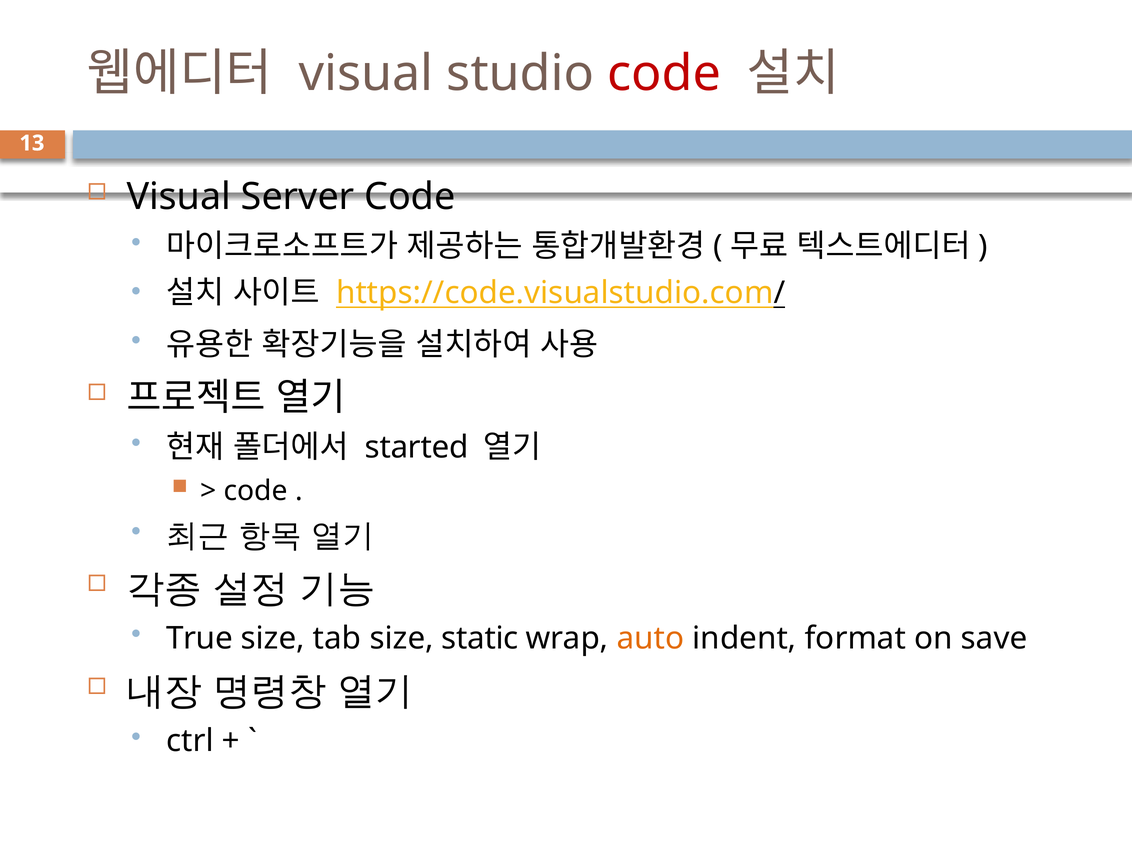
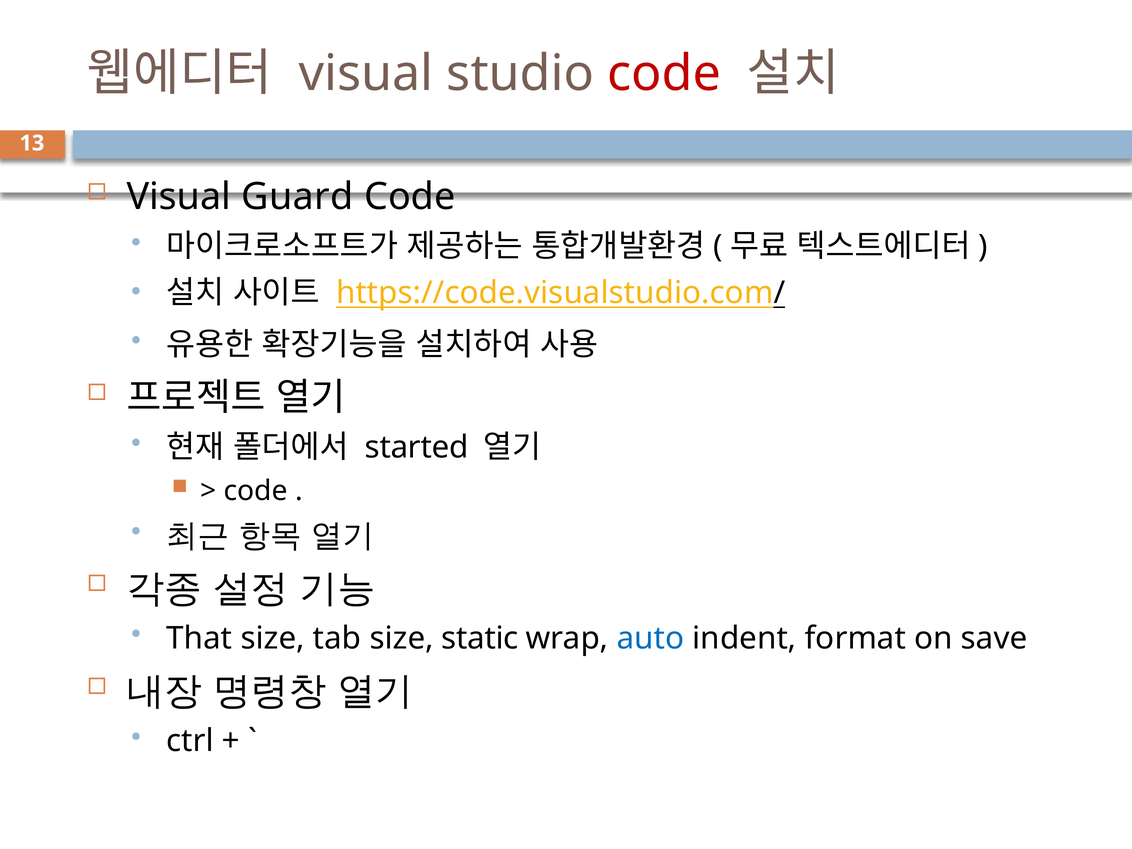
Server: Server -> Guard (297, 197)
True: True -> That (199, 638)
auto colour: orange -> blue (650, 638)
